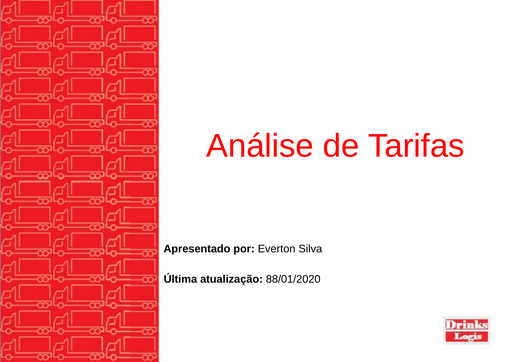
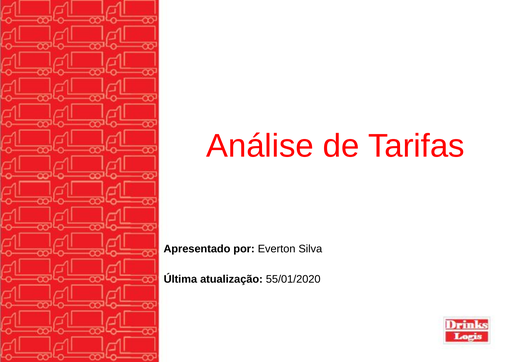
88/01/2020: 88/01/2020 -> 55/01/2020 (293, 280)
